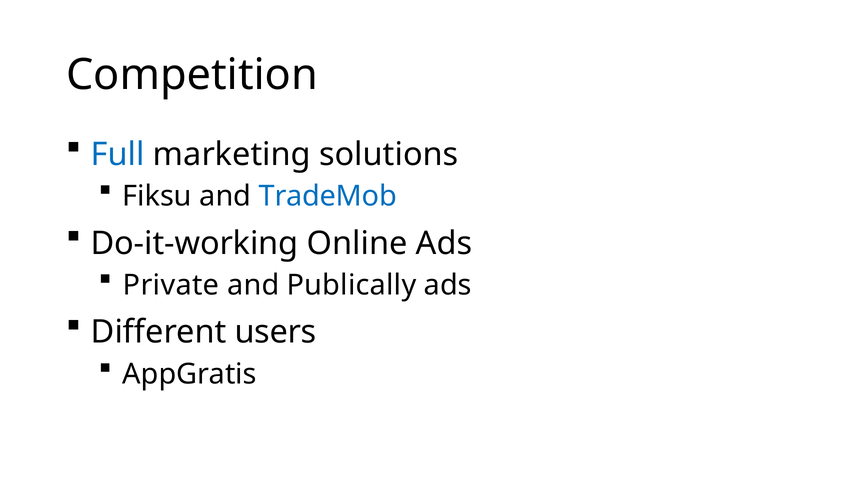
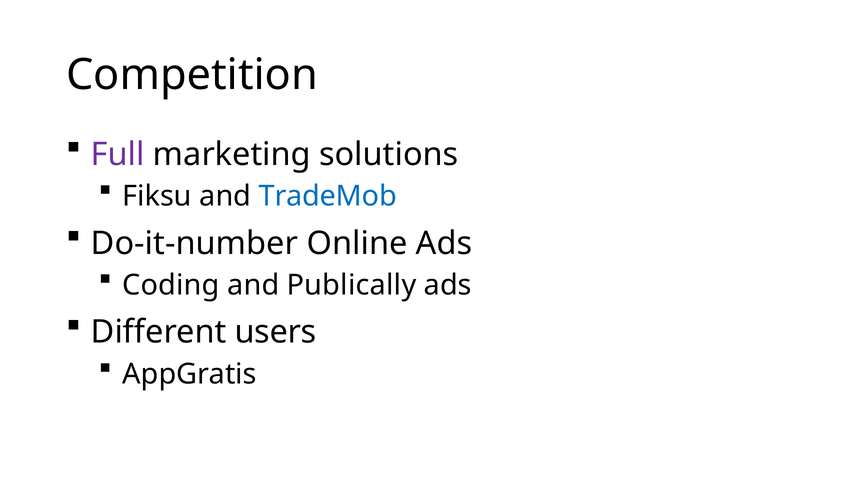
Full colour: blue -> purple (118, 154)
Do-it-working: Do-it-working -> Do-it-number (195, 243)
Private: Private -> Coding (171, 285)
